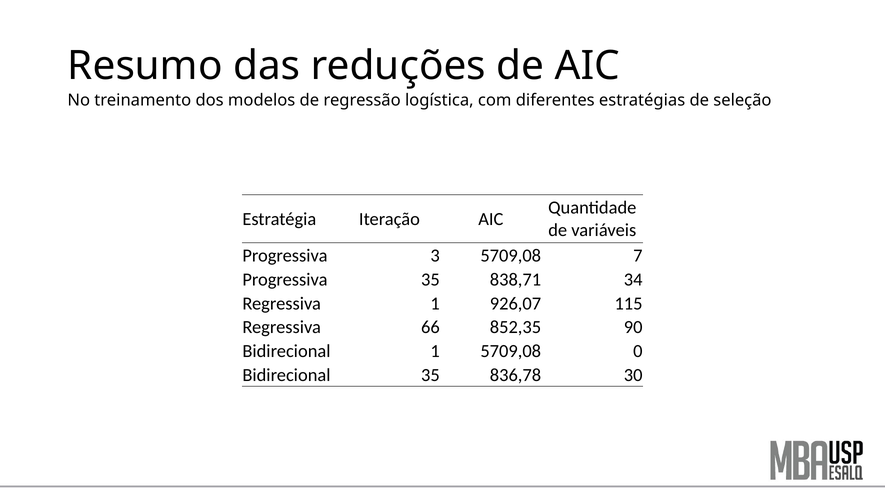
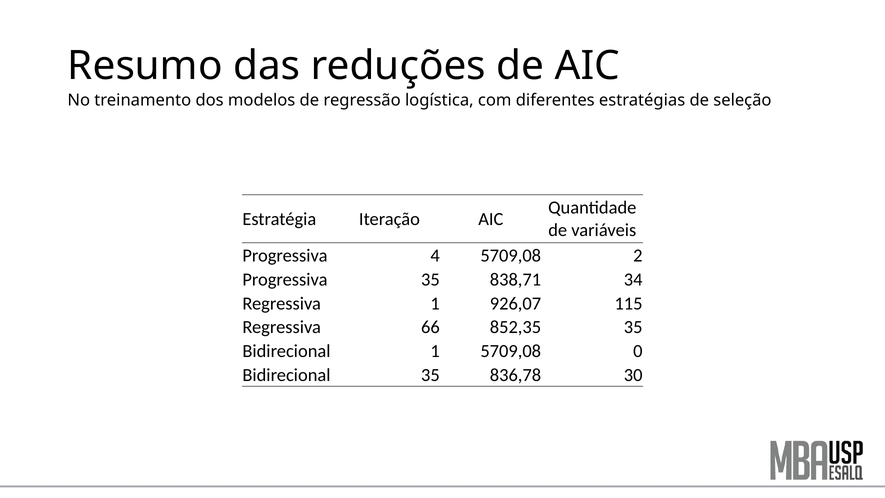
3: 3 -> 4 (435, 255)
7: 7 -> 2 (638, 255)
852,35 90: 90 -> 35 (633, 327)
